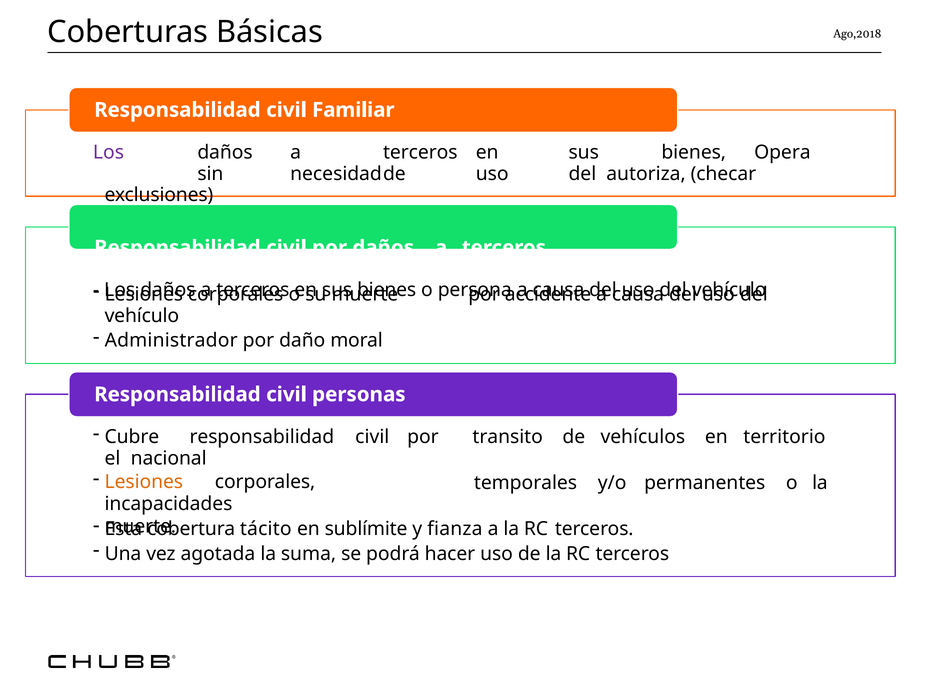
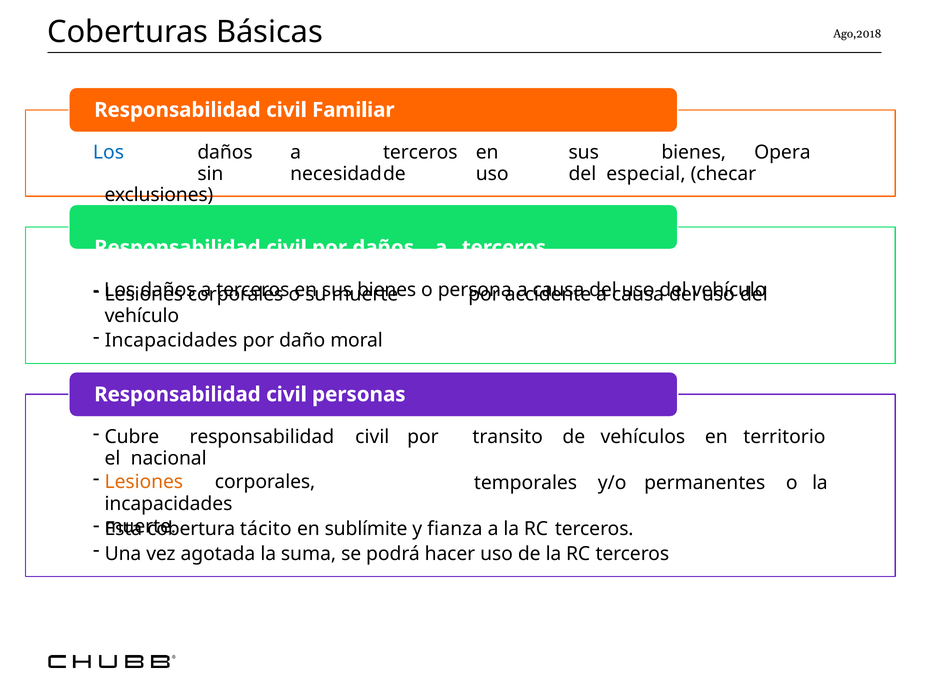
Los colour: purple -> blue (109, 153)
autoriza: autoriza -> especial (646, 174)
Administrador: Administrador -> Incapacidades (171, 340)
